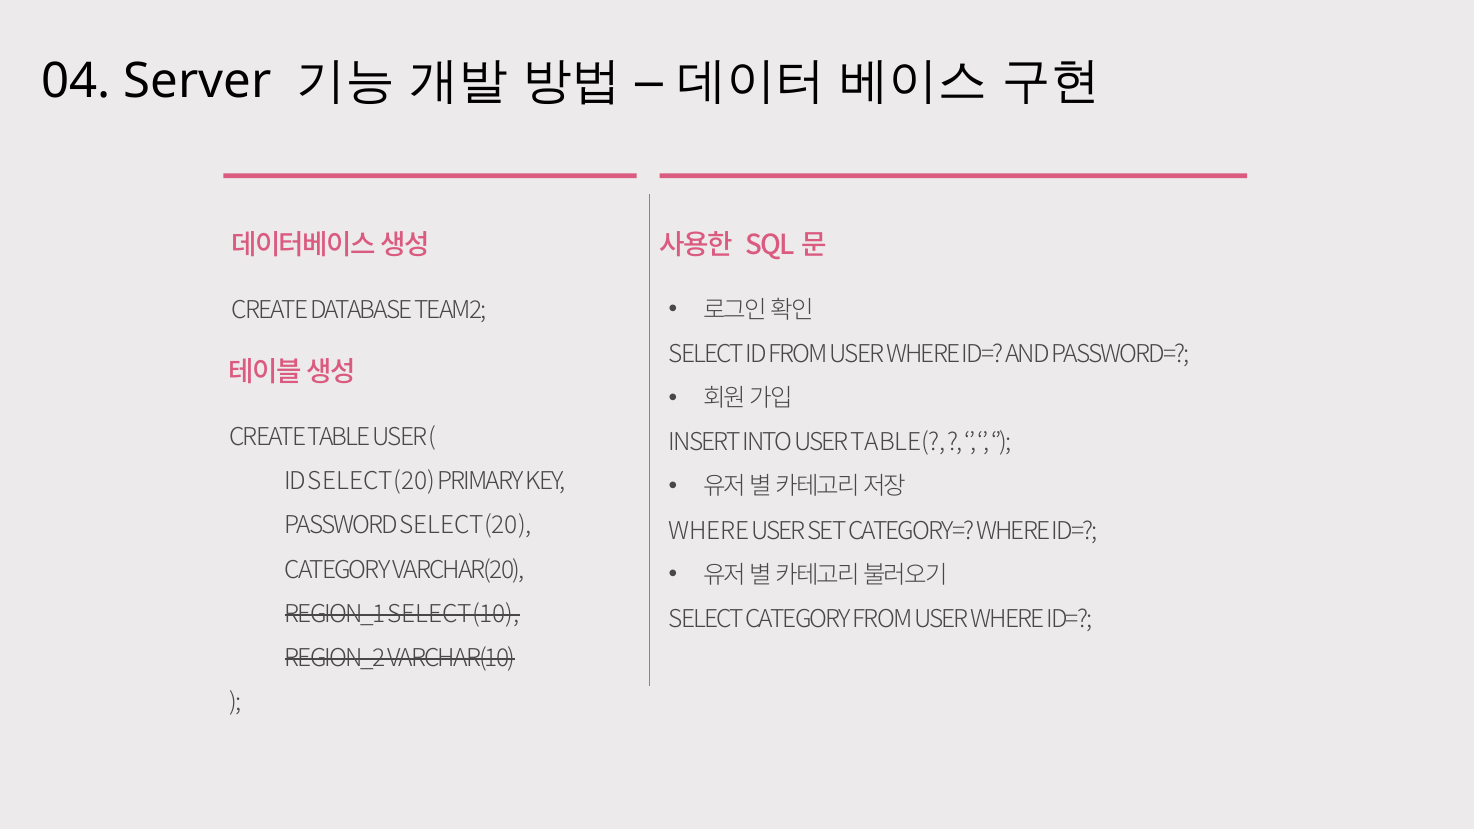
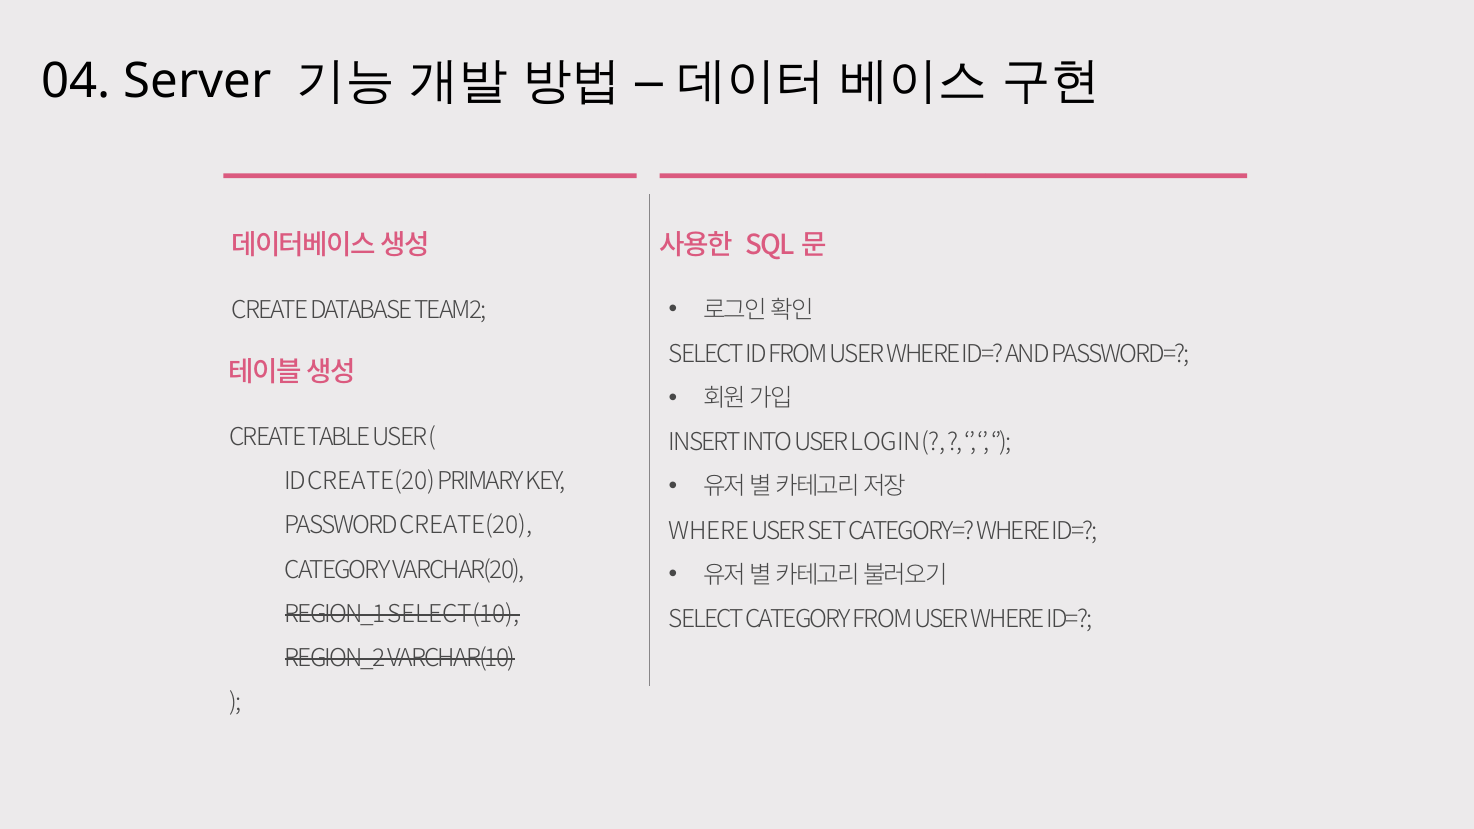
TABLE(: TABLE( -> LOGIN( (898, 443)
ID SELECT(20: SELECT(20 -> CREATE(20 (372, 482)
PASSWORD SELECT(20: SELECT(20 -> CREATE(20 (466, 526)
